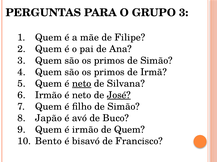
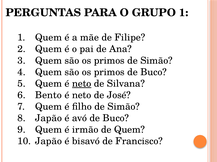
GRUPO 3: 3 -> 1 (184, 13)
primos de Irmã: Irmã -> Buco (154, 72)
Irmão: Irmão -> Bento (48, 96)
José underline: present -> none (119, 96)
Bento: Bento -> Japão (48, 142)
